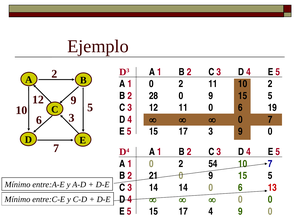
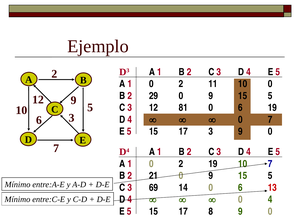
10 2: 2 -> 0 (270, 84)
28: 28 -> 29 (154, 96)
12 11: 11 -> 81 (183, 108)
2 54: 54 -> 19 (213, 164)
3 14: 14 -> 69 (154, 187)
0 0: 0 -> 4 (270, 199)
17 4: 4 -> 8 (211, 211)
